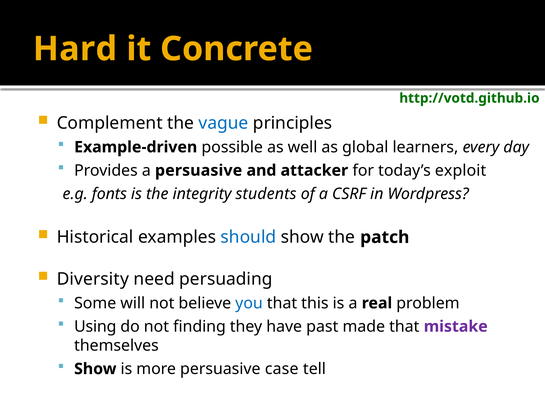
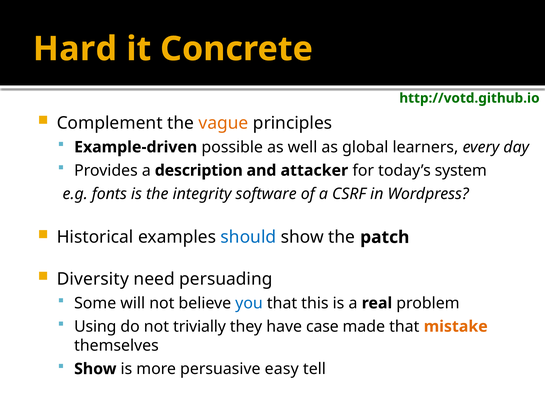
vague colour: blue -> orange (223, 123)
a persuasive: persuasive -> description (199, 170)
exploit: exploit -> system (461, 170)
students: students -> software (266, 194)
finding: finding -> trivially (200, 326)
past: past -> case (322, 326)
mistake colour: purple -> orange (456, 326)
case: case -> easy (282, 369)
